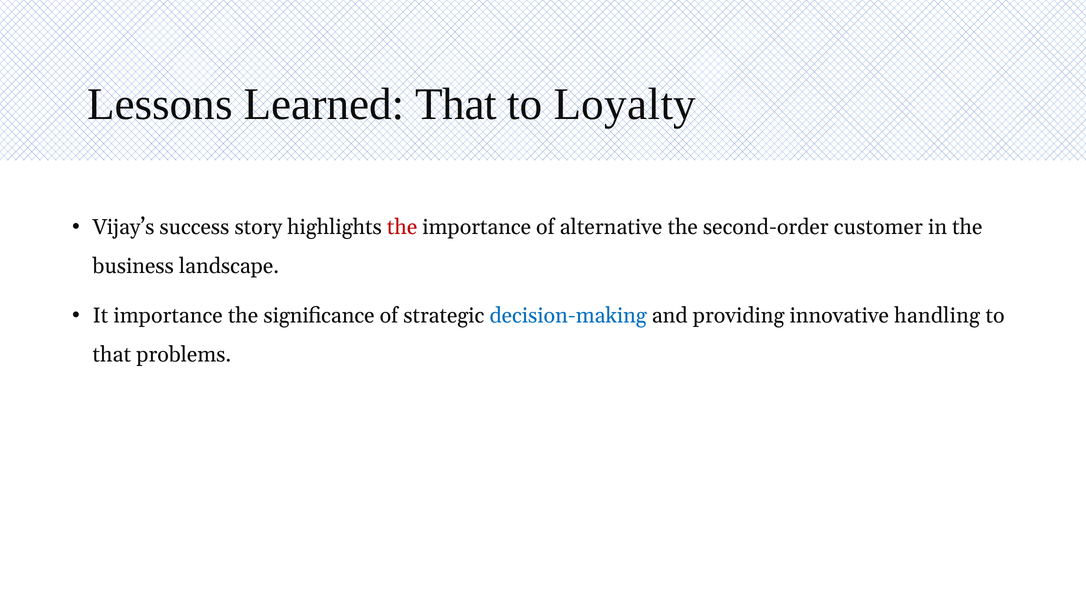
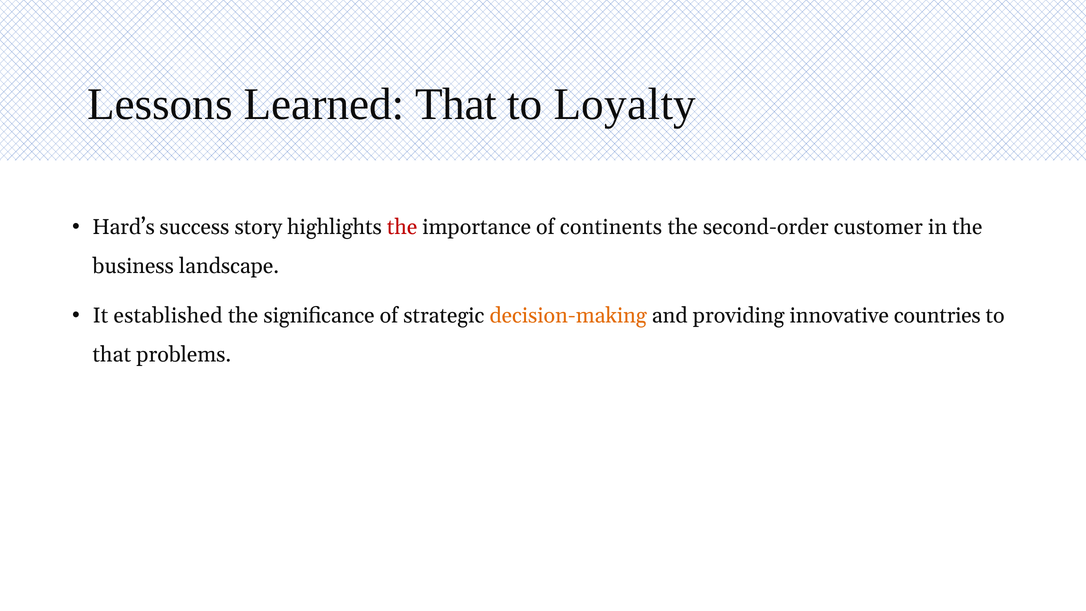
Vijay’s: Vijay’s -> Hard’s (124, 227)
alternative: alternative -> continents (611, 227)
It importance: importance -> established (168, 316)
decision-making colour: blue -> orange (568, 316)
handling: handling -> countries (937, 316)
